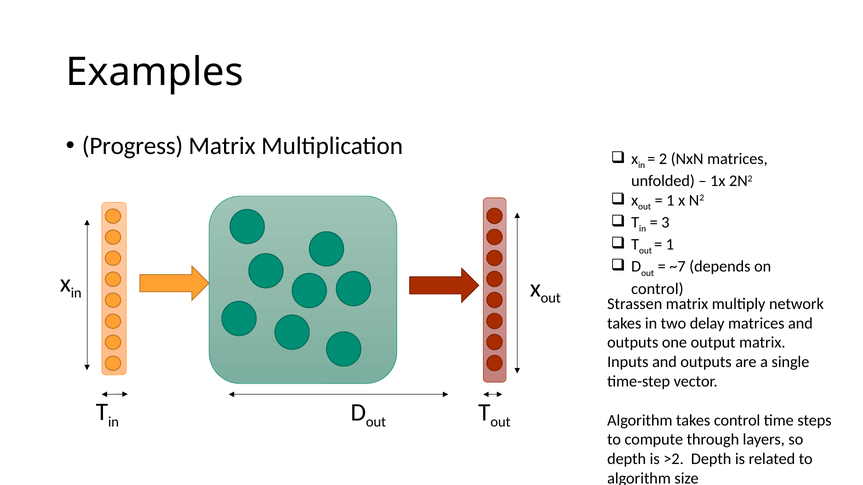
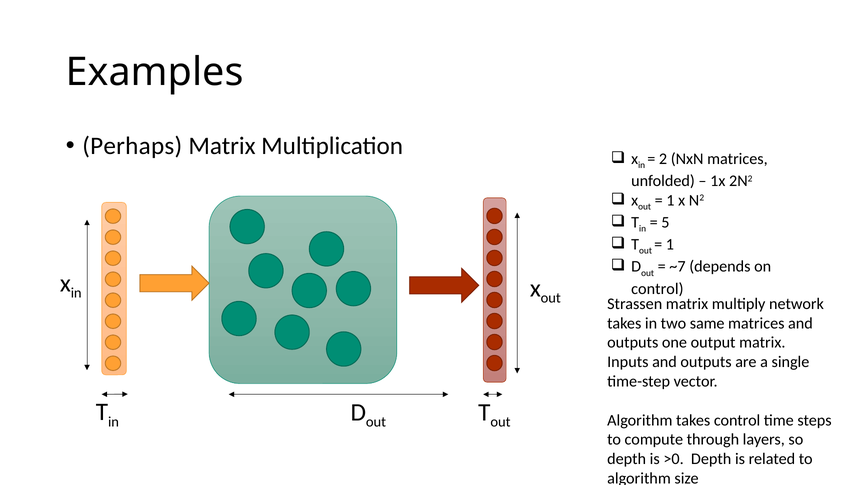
Progress: Progress -> Perhaps (132, 146)
3: 3 -> 5 (665, 223)
delay: delay -> same (707, 324)
>2: >2 -> >0 (674, 459)
